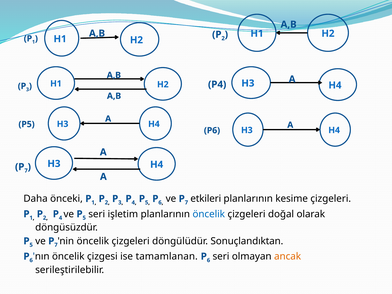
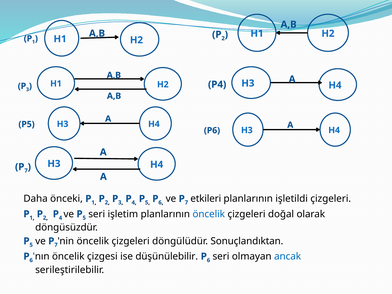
kesime: kesime -> işletildi (292, 199)
tamamlanan: tamamlanan -> düşünülebilir (167, 256)
ancak colour: orange -> blue (288, 256)
